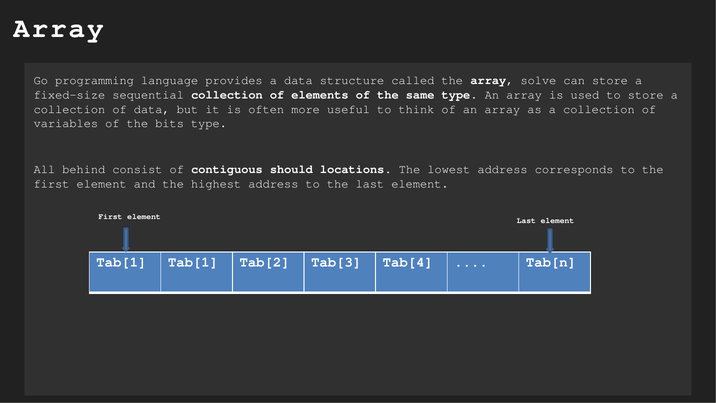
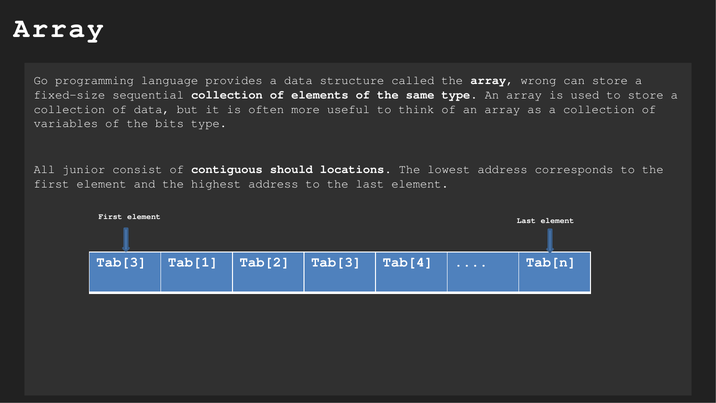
solve: solve -> wrong (538, 80)
behind: behind -> junior (84, 169)
Tab[1: Tab[1 -> Tab[3 (121, 262)
